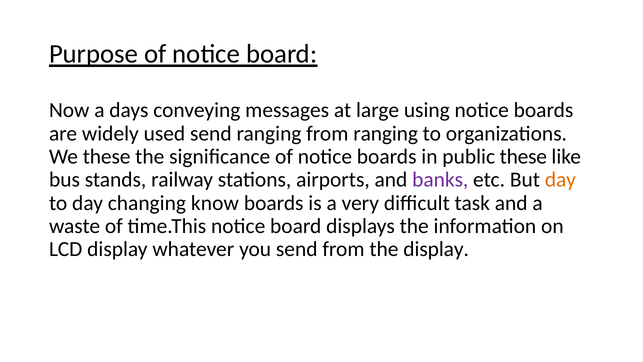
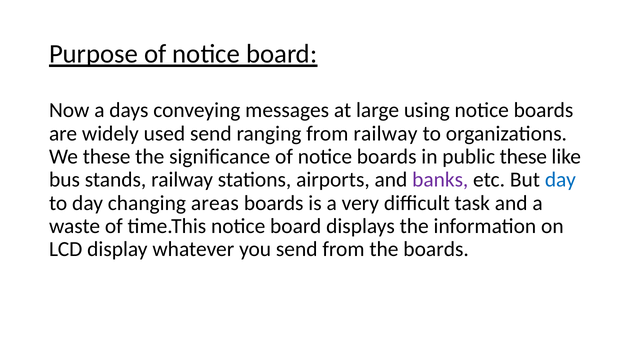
from ranging: ranging -> railway (385, 133)
day colour: orange -> blue (560, 180)
know: know -> areas (215, 203)
the display: display -> boards (436, 249)
